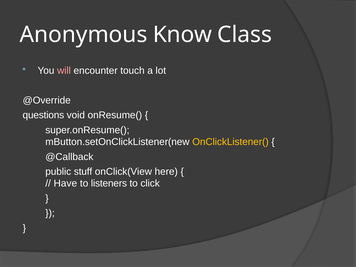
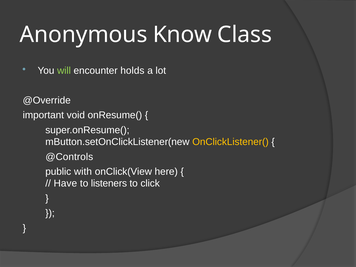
will colour: pink -> light green (64, 71)
touch: touch -> holds (132, 71)
questions: questions -> important (43, 115)
@Callback: @Callback -> @Controls (69, 157)
stuff: stuff -> with (83, 172)
